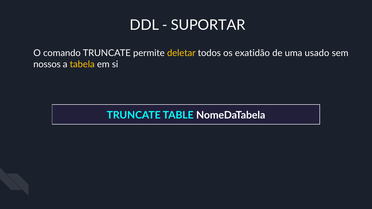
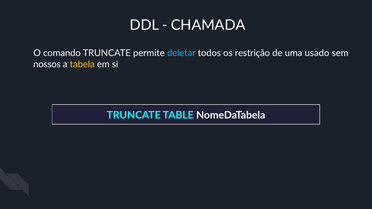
SUPORTAR: SUPORTAR -> CHAMADA (208, 25)
deletar colour: yellow -> light blue (181, 53)
exatidão: exatidão -> restrição (252, 53)
